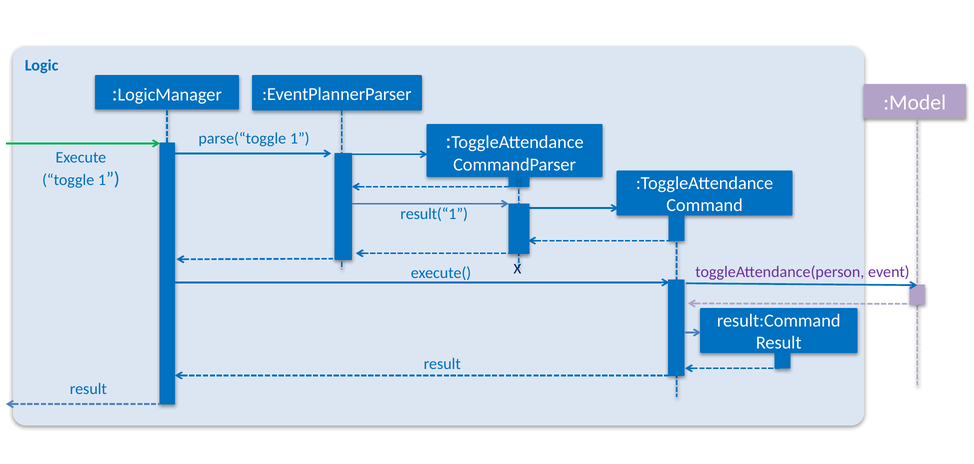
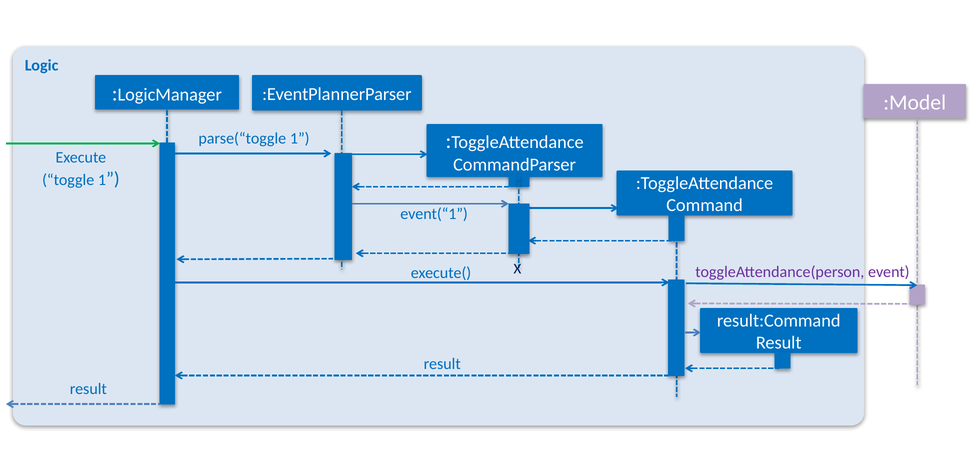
result(“1: result(“1 -> event(“1 (434, 214)
